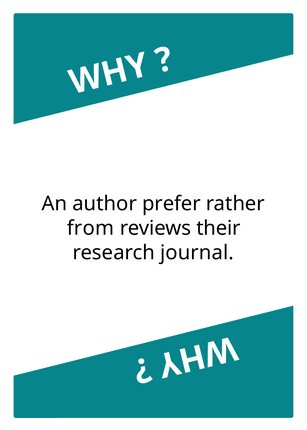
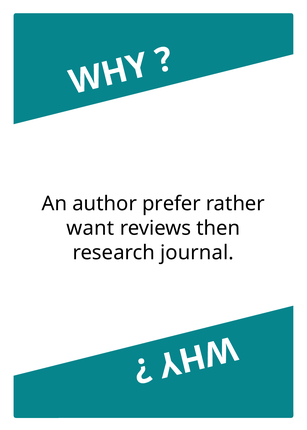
from: from -> want (90, 228)
their: their -> then (218, 228)
